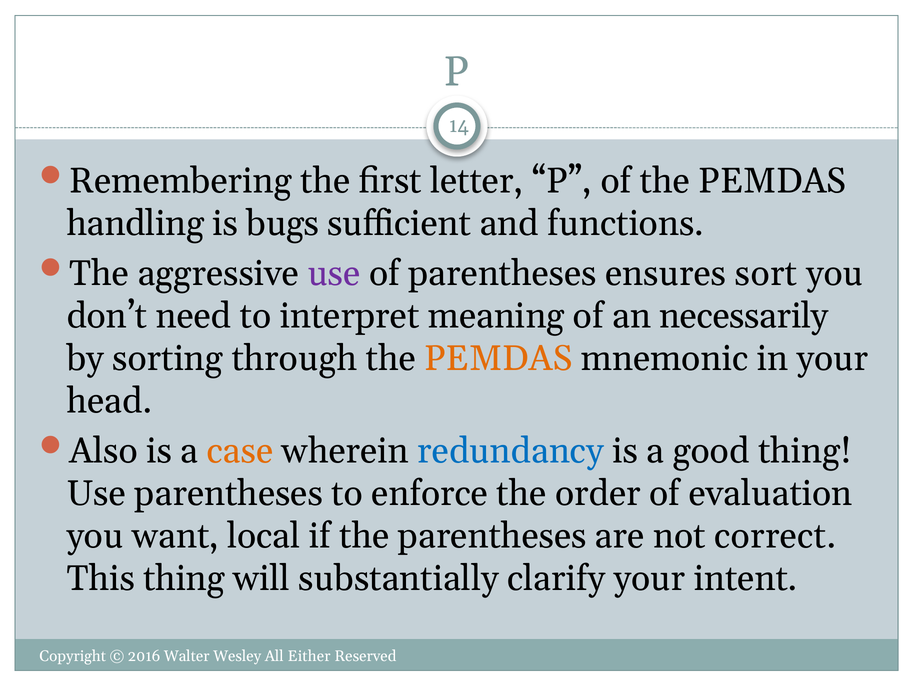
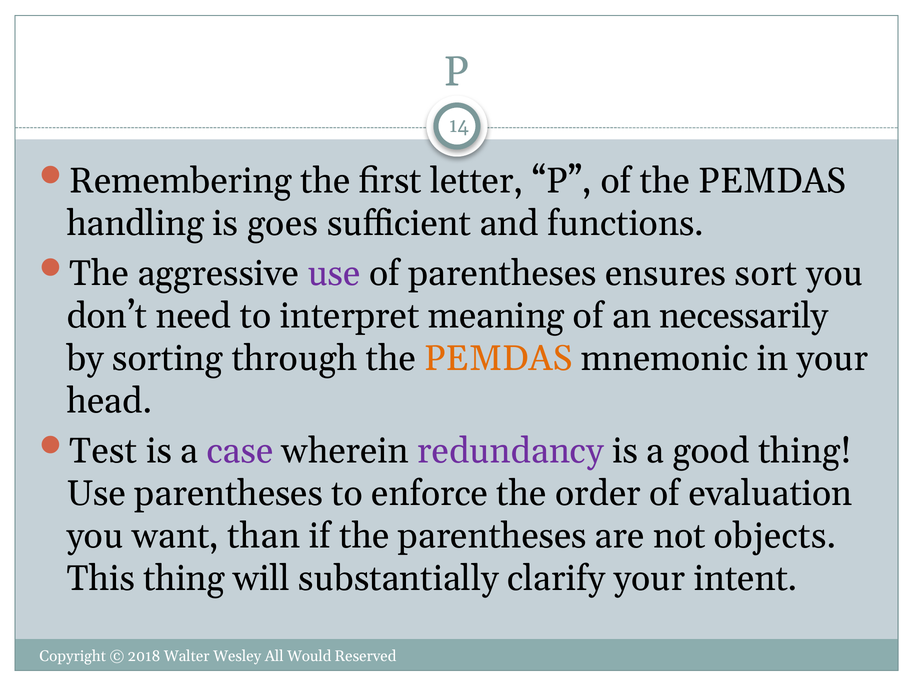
bugs: bugs -> goes (282, 223)
Also: Also -> Test (103, 451)
case colour: orange -> purple (240, 451)
redundancy colour: blue -> purple (510, 451)
local: local -> than (264, 536)
correct: correct -> objects (775, 536)
2016: 2016 -> 2018 (144, 656)
Either: Either -> Would (309, 656)
